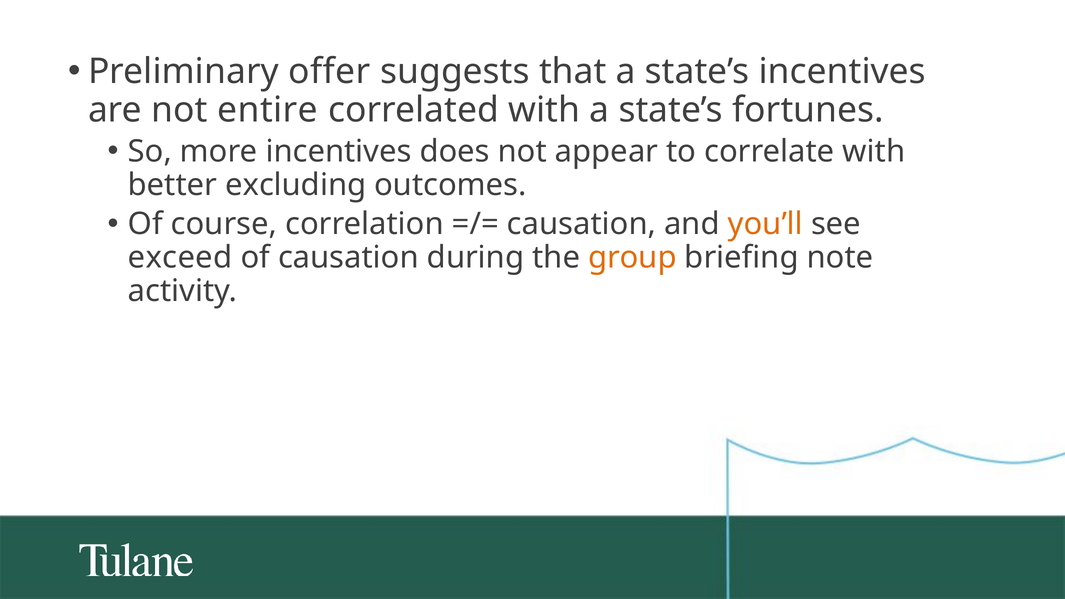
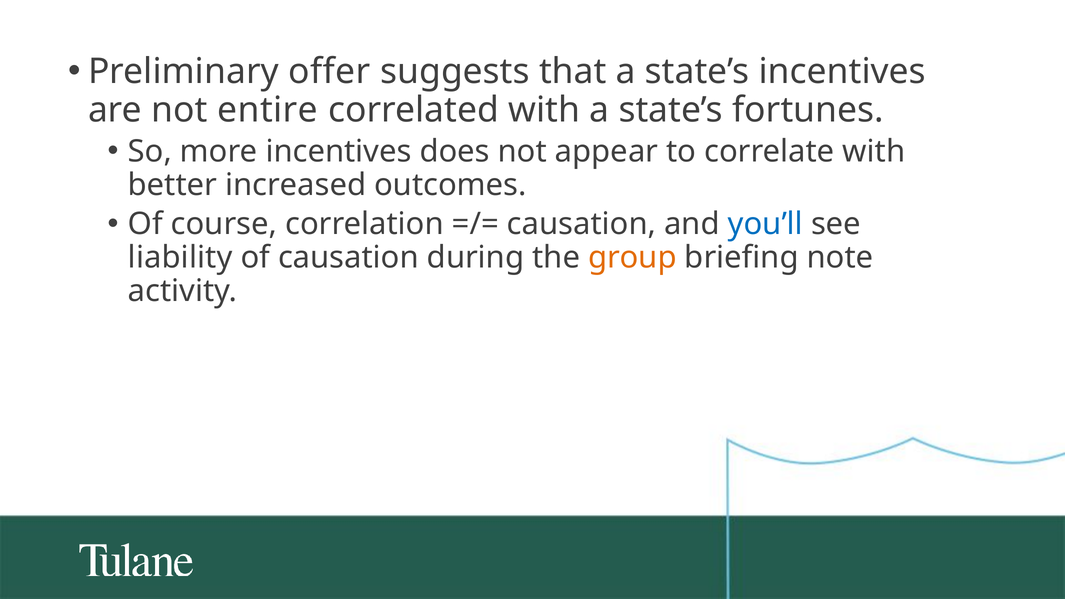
excluding: excluding -> increased (296, 185)
you’ll colour: orange -> blue (765, 224)
exceed: exceed -> liability (180, 258)
